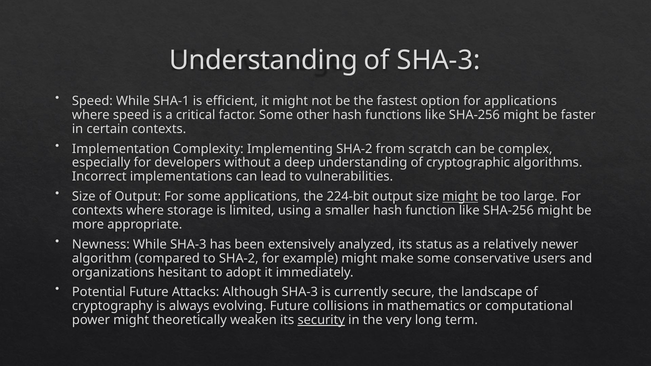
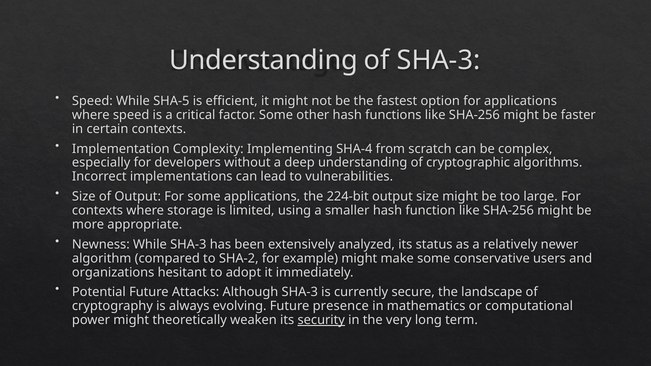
SHA-1: SHA-1 -> SHA-5 (171, 101)
Implementing SHA-2: SHA-2 -> SHA-4 (354, 149)
might underline: present -> none (460, 197)
collisions: collisions -> presence (341, 306)
